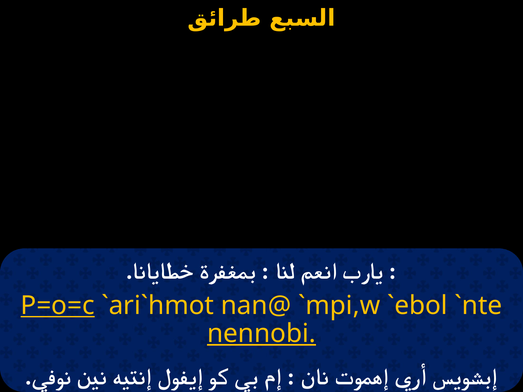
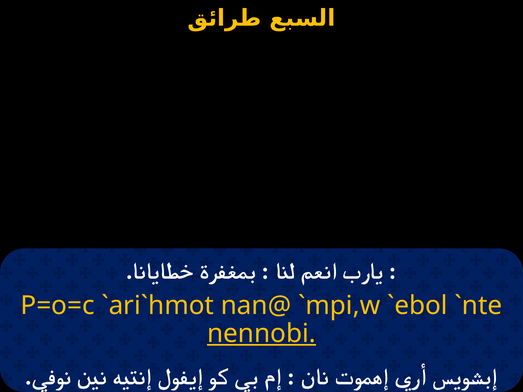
P=o=c underline: present -> none (58, 306)
